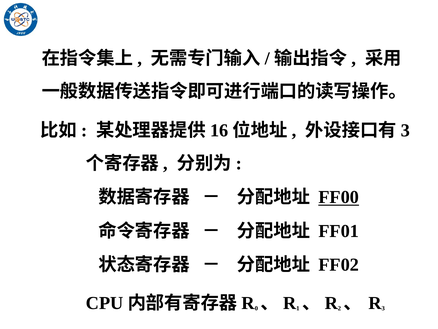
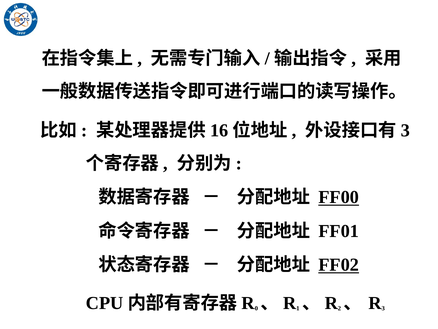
FF02 underline: none -> present (339, 265)
